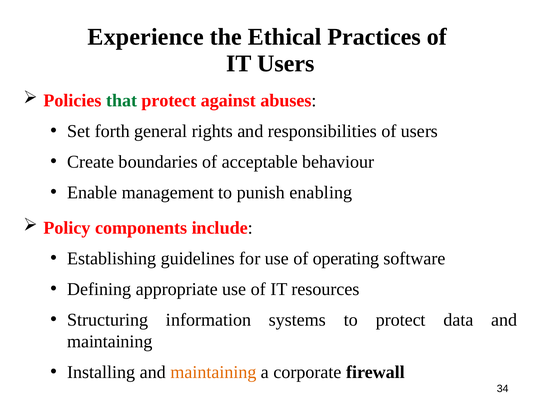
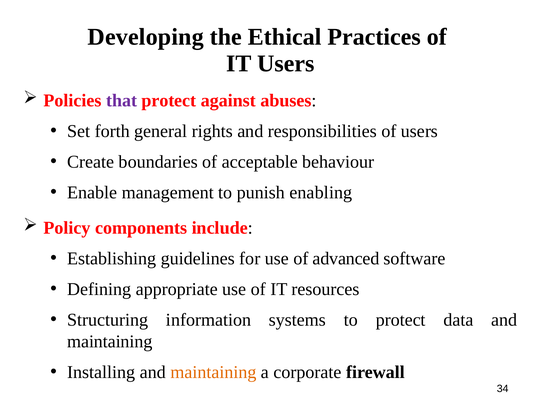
Experience: Experience -> Developing (146, 37)
that colour: green -> purple (122, 101)
operating: operating -> advanced (346, 258)
